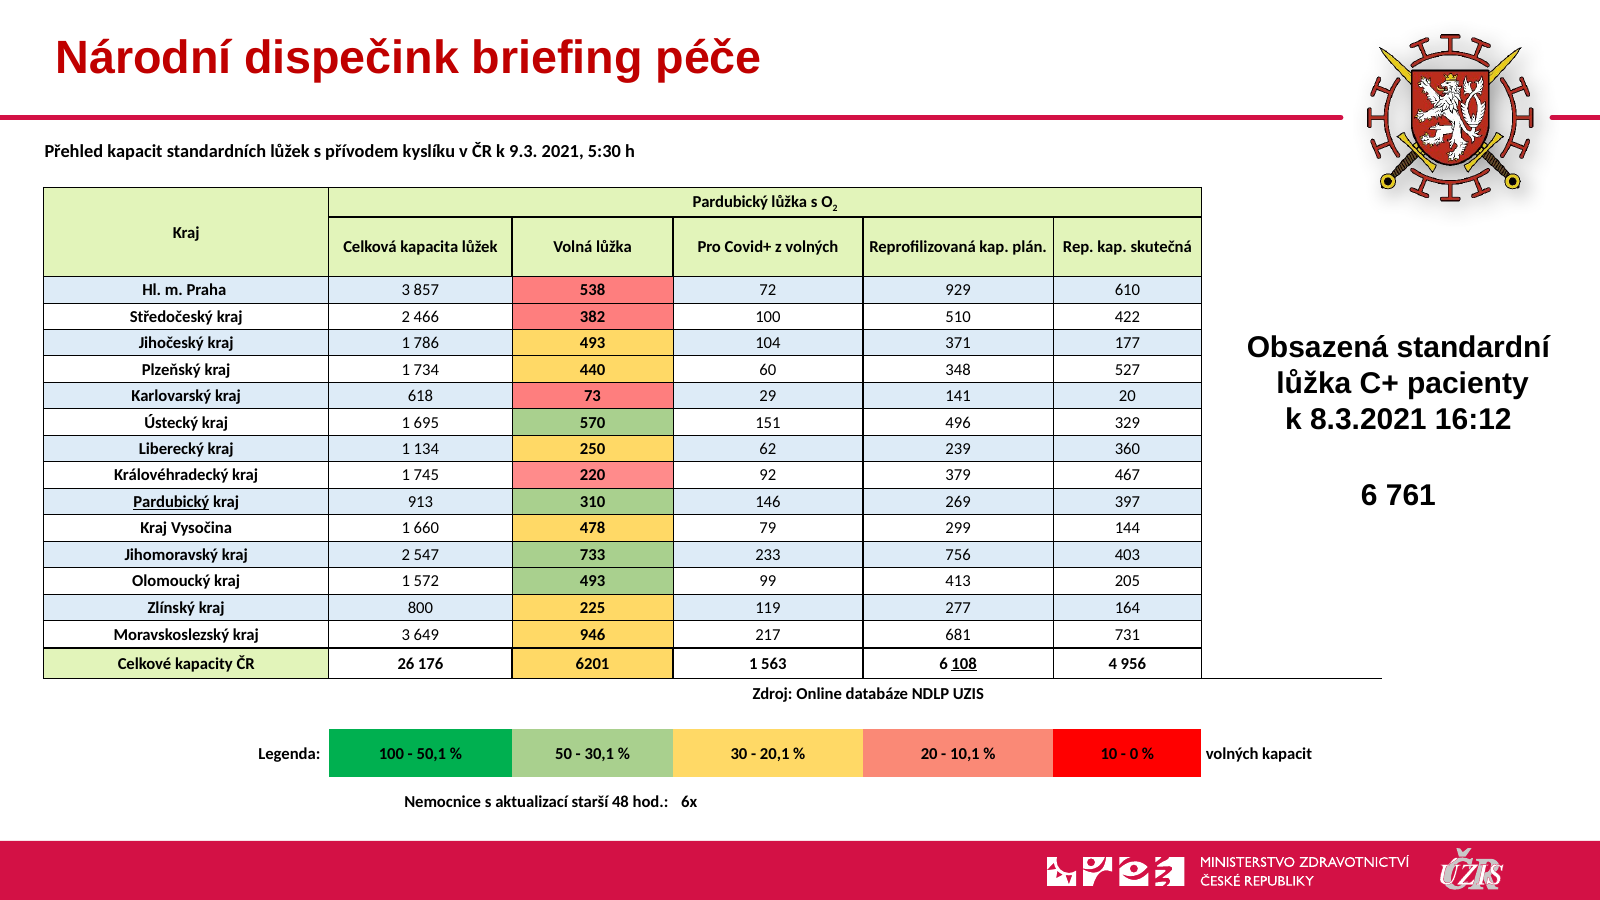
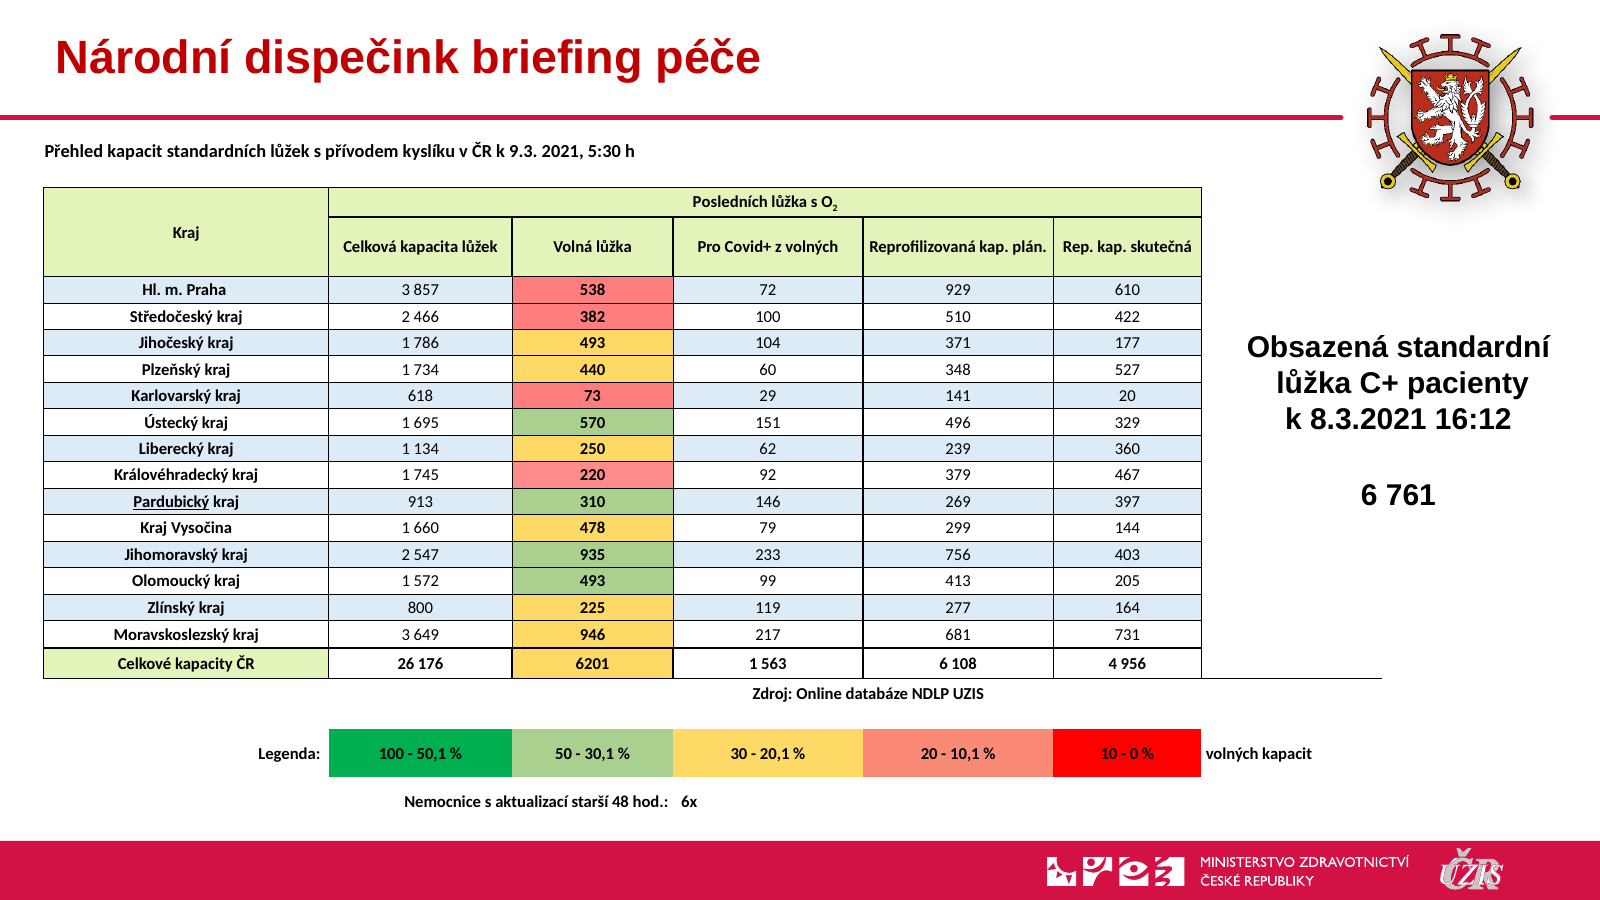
Pardubický: Pardubický -> Posledních (730, 202)
733: 733 -> 935 (593, 555)
108 underline: present -> none (964, 664)
